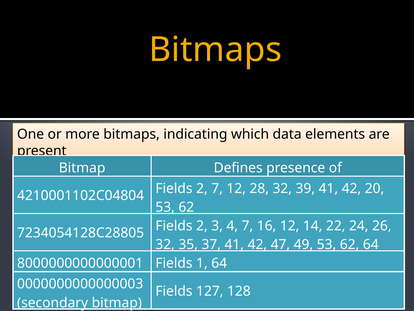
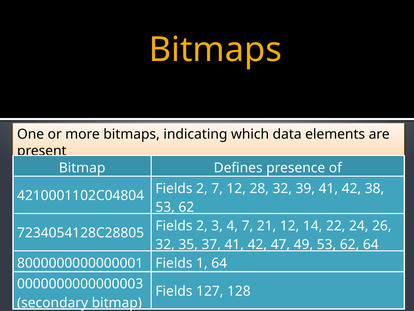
20: 20 -> 38 (375, 188)
16: 16 -> 21 (267, 226)
